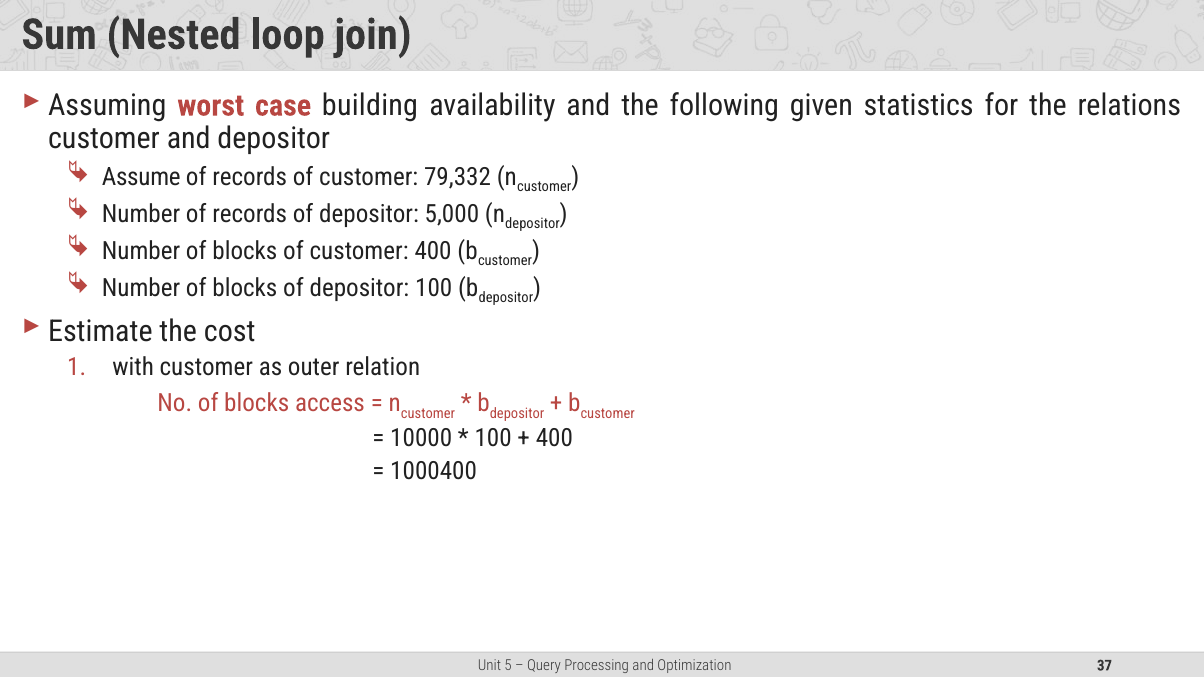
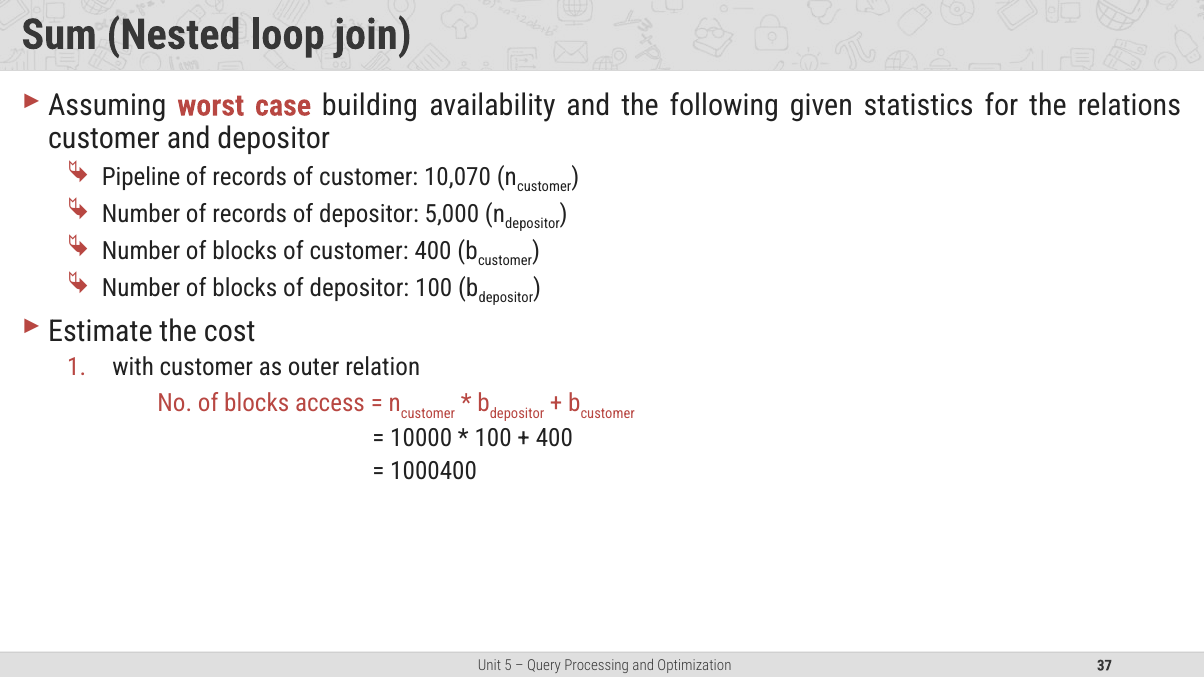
Assume: Assume -> Pipeline (141, 177)
79,332: 79,332 -> 10,070 (457, 177)
